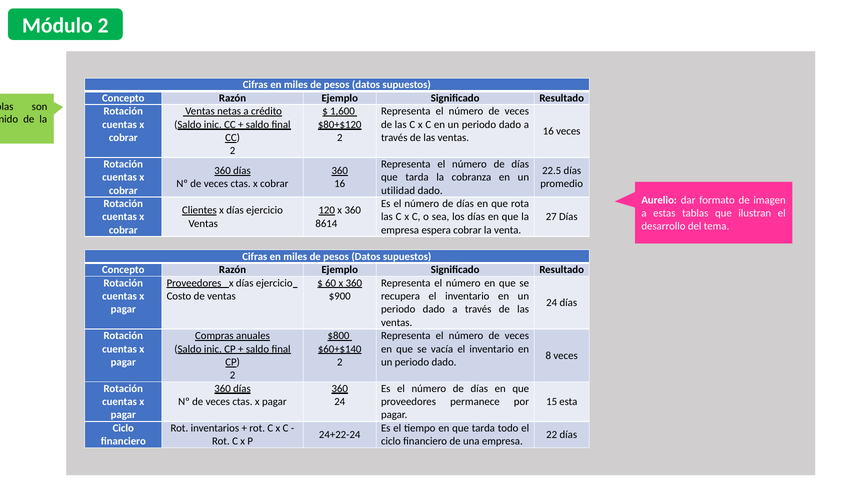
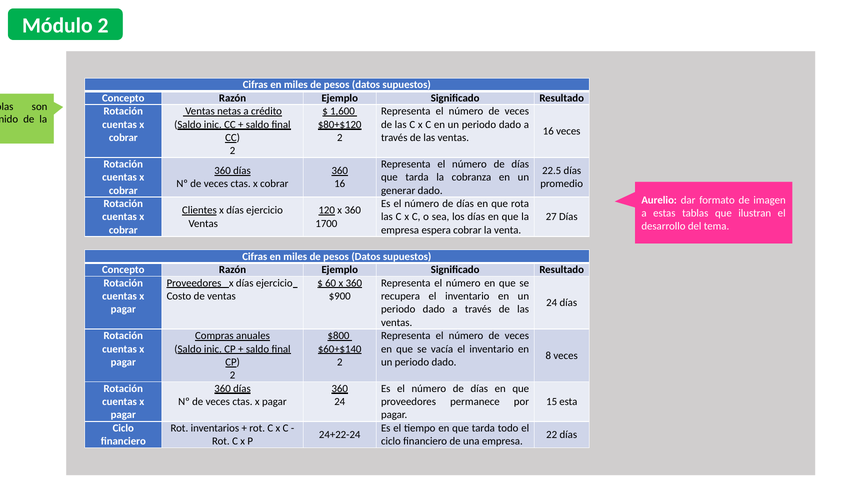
utilidad: utilidad -> generar (398, 190)
8614: 8614 -> 1700 (326, 223)
